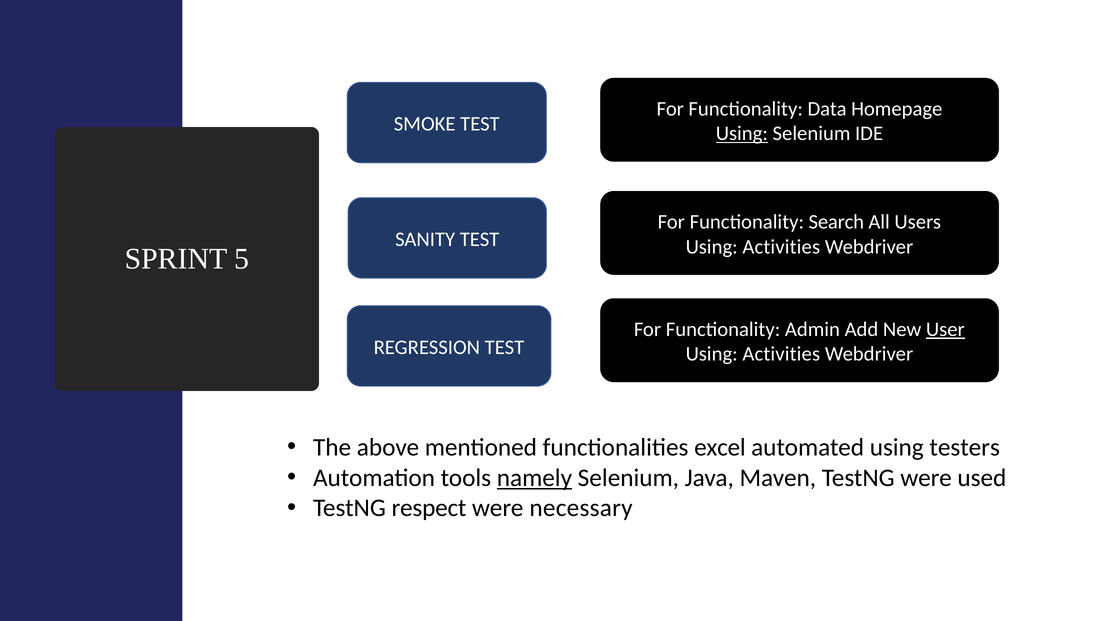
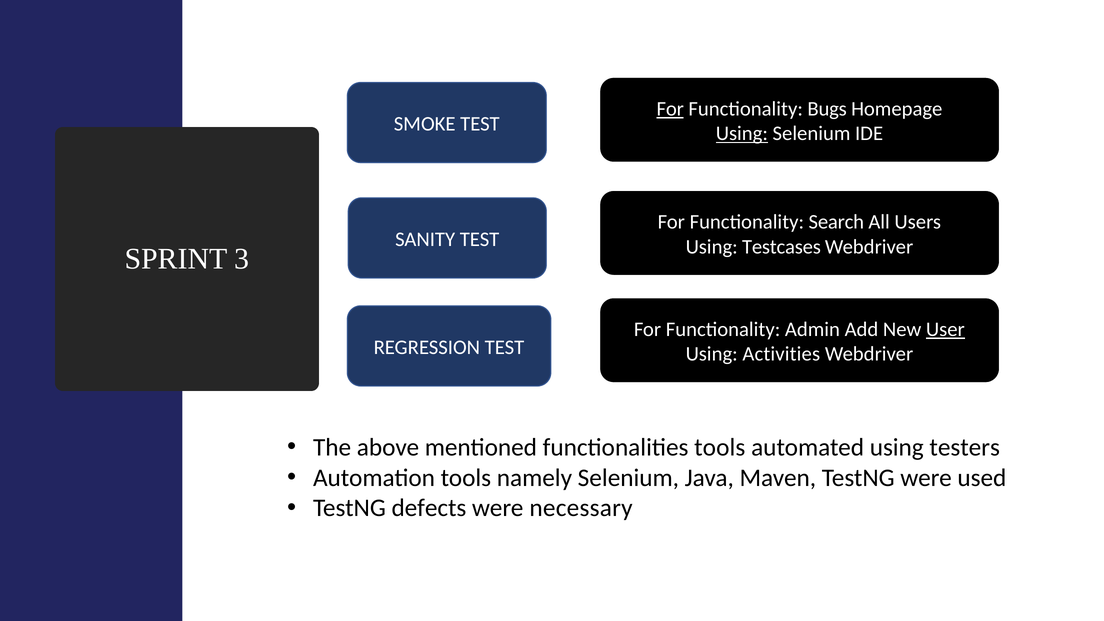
For underline: none -> present (670, 109)
Data: Data -> Bugs (827, 109)
Activities: Activities -> Testcases (781, 247)
5: 5 -> 3 (242, 259)
functionalities excel: excel -> tools (720, 447)
namely underline: present -> none (534, 478)
respect: respect -> defects (429, 508)
